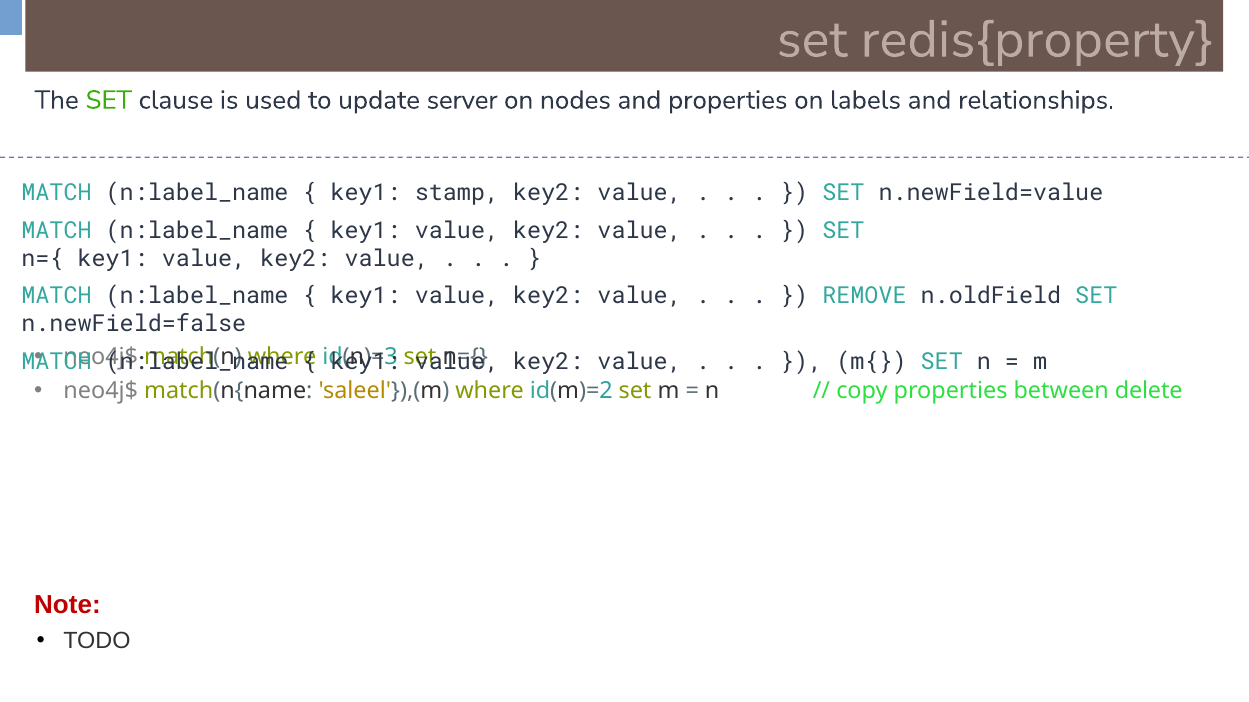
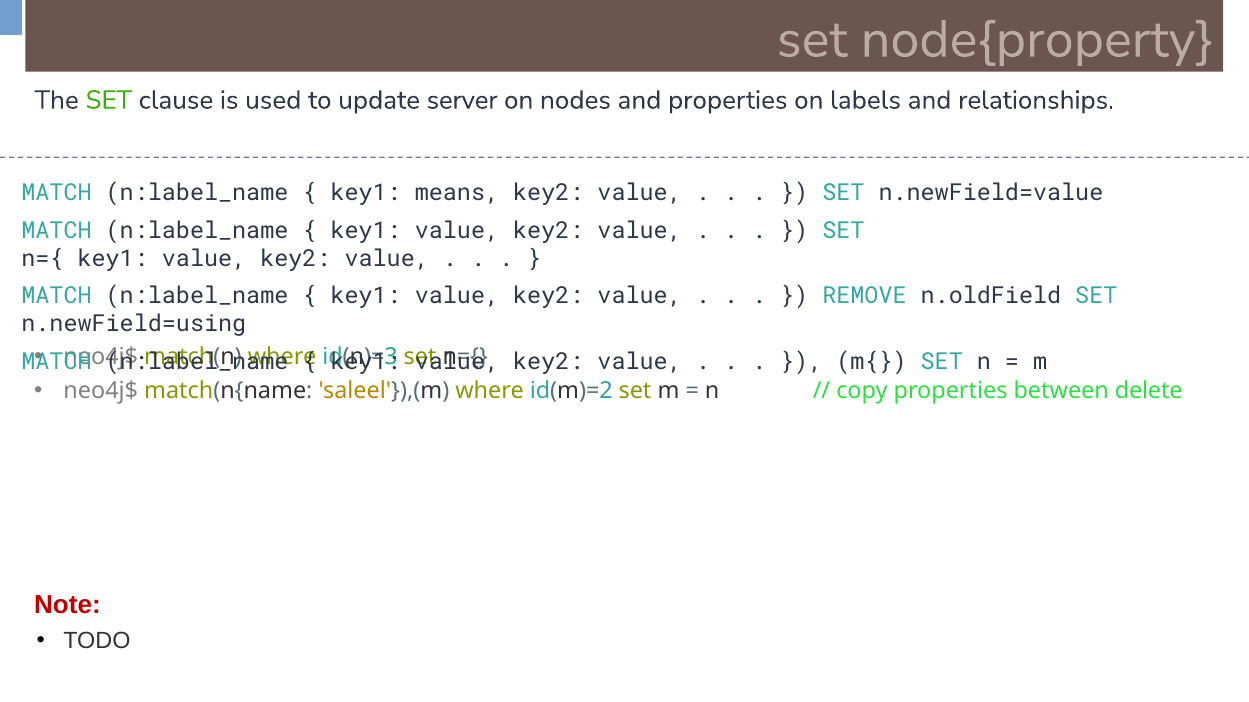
redis{property: redis{property -> node{property (1037, 39)
stamp: stamp -> means (457, 193)
n.newField=false: n.newField=false -> n.newField=using (134, 324)
